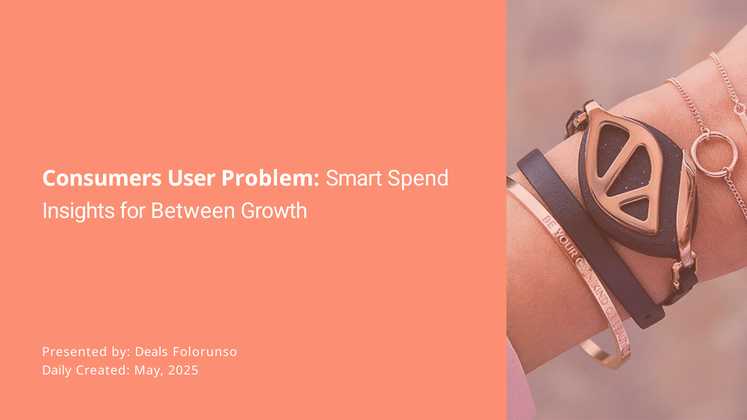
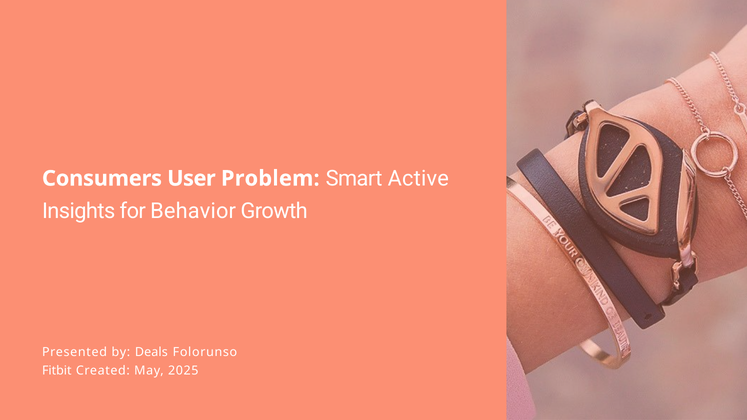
Spend: Spend -> Active (418, 179)
Between: Between -> Behavior (193, 211)
Daily: Daily -> Fitbit (57, 371)
